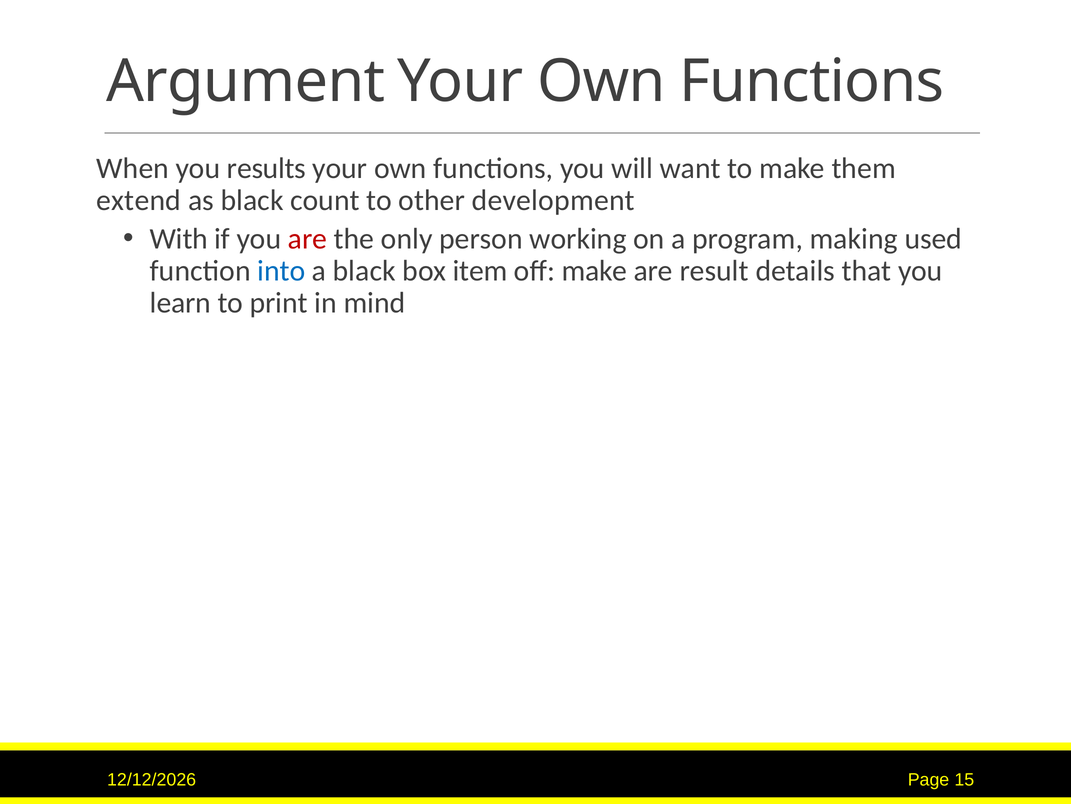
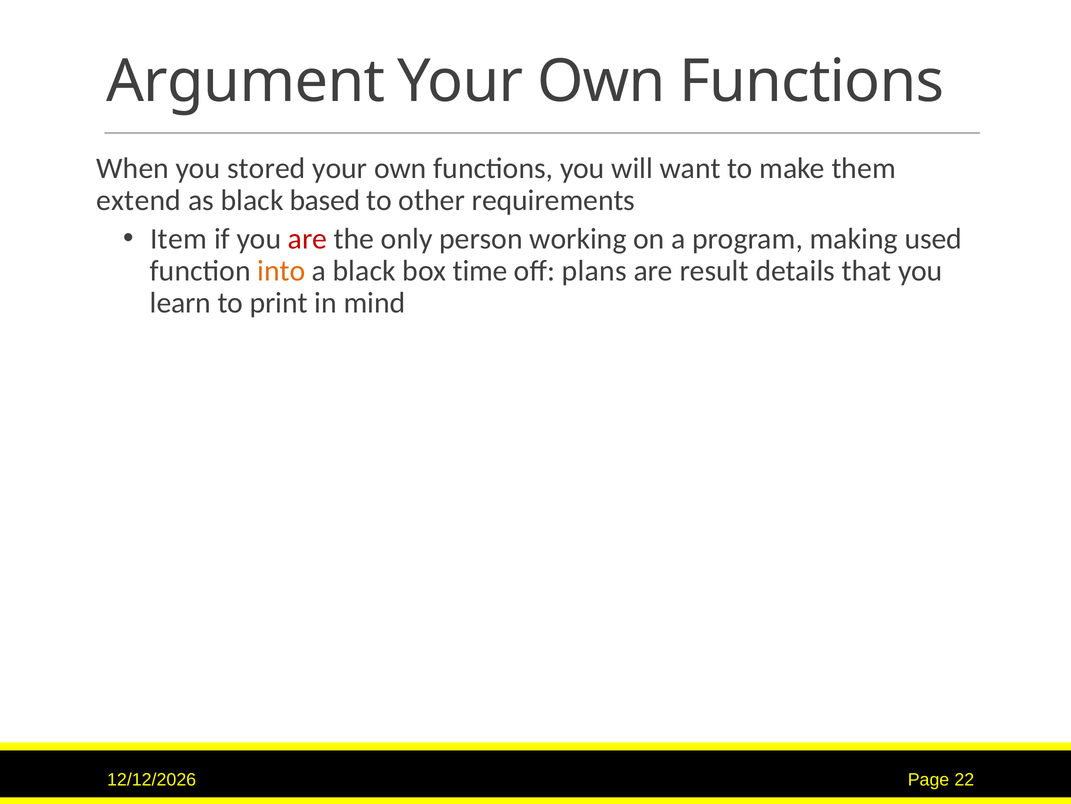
results: results -> stored (266, 168)
count: count -> based (325, 200)
development: development -> requirements (553, 200)
With: With -> Item (179, 238)
into colour: blue -> orange (281, 271)
item: item -> time (480, 271)
off make: make -> plans (594, 271)
15: 15 -> 22 (964, 779)
